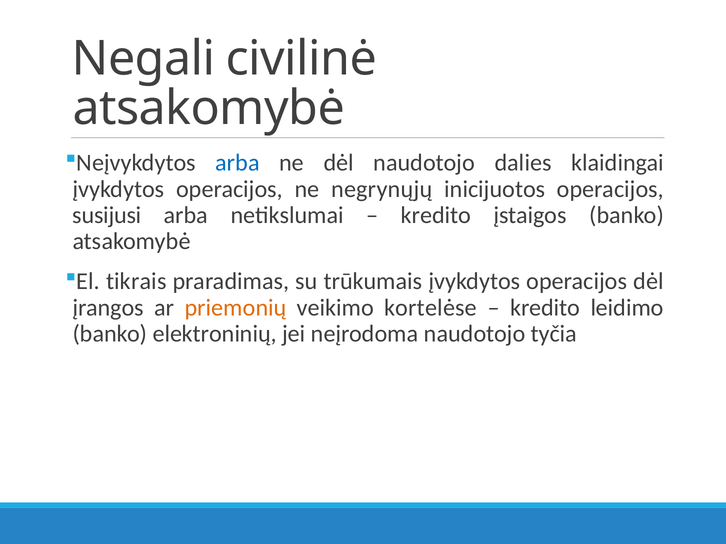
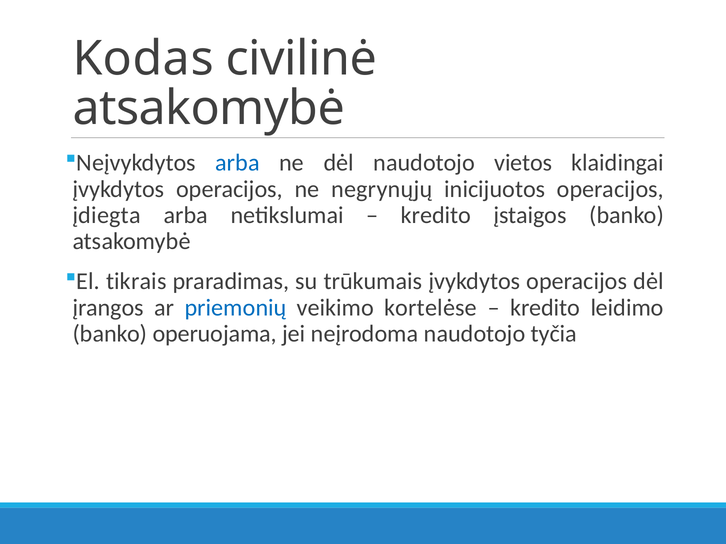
Negali: Negali -> Kodas (143, 59)
dalies: dalies -> vietos (523, 163)
susijusi: susijusi -> įdiegta (107, 215)
priemonių colour: orange -> blue (236, 308)
elektroninių: elektroninių -> operuojama (215, 334)
